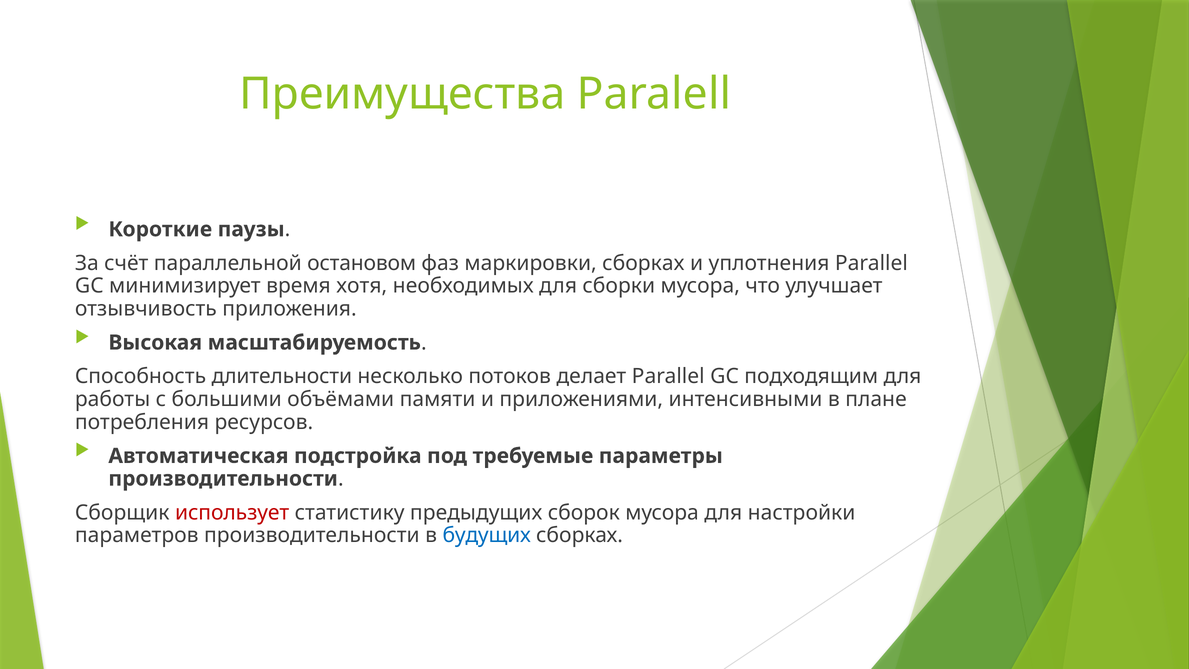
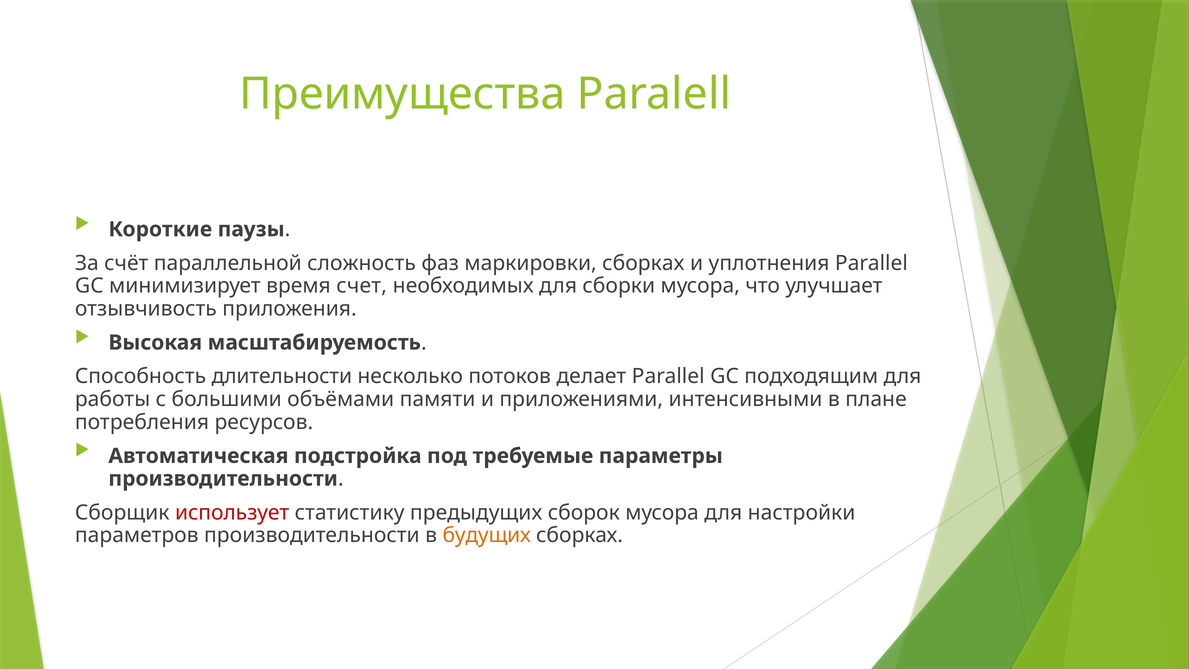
остановом: остановом -> сложность (362, 263)
хотя: хотя -> счет (362, 286)
будущих colour: blue -> orange (487, 535)
